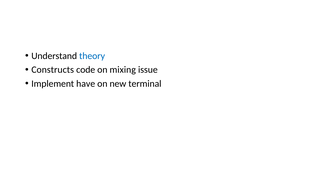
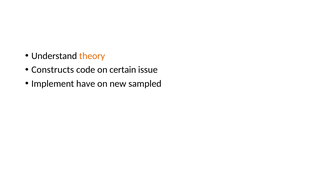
theory colour: blue -> orange (92, 56)
mixing: mixing -> certain (123, 70)
terminal: terminal -> sampled (145, 83)
